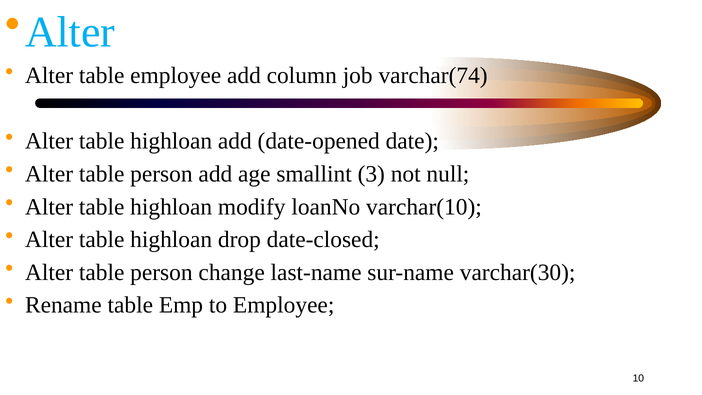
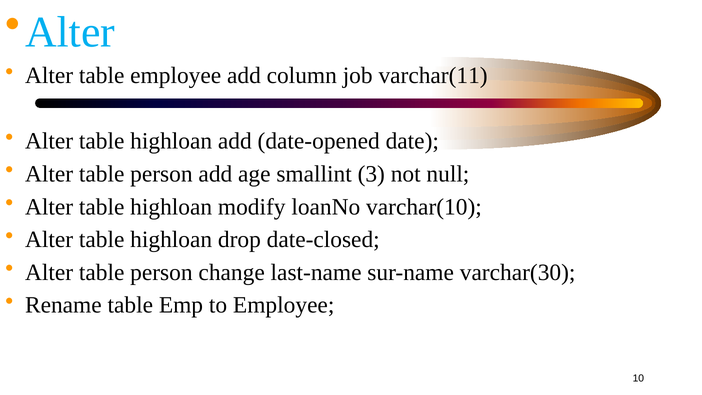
varchar(74: varchar(74 -> varchar(11 (433, 76)
